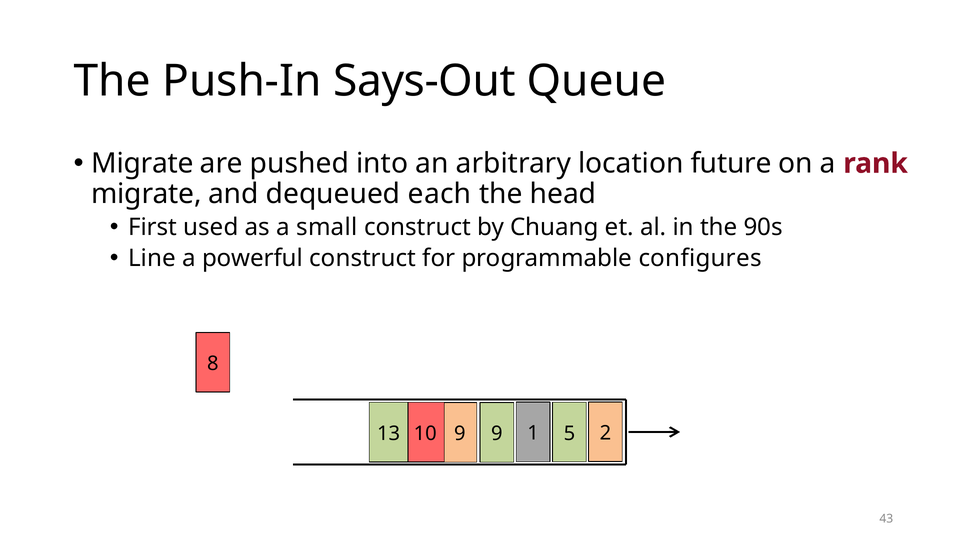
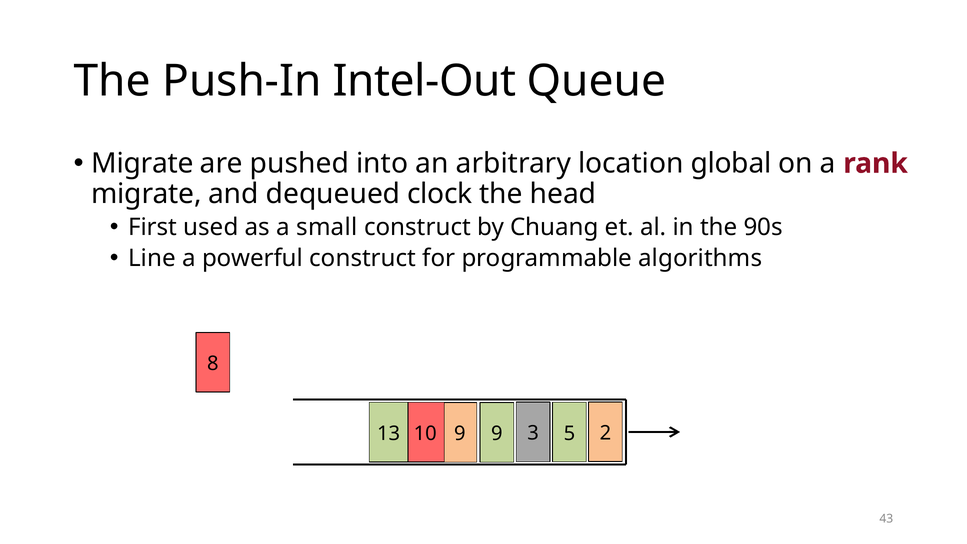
Says-Out: Says-Out -> Intel-Out (424, 81)
future: future -> global (731, 163)
each: each -> clock (440, 194)
configures: configures -> algorithms (700, 258)
1: 1 -> 3 (533, 433)
